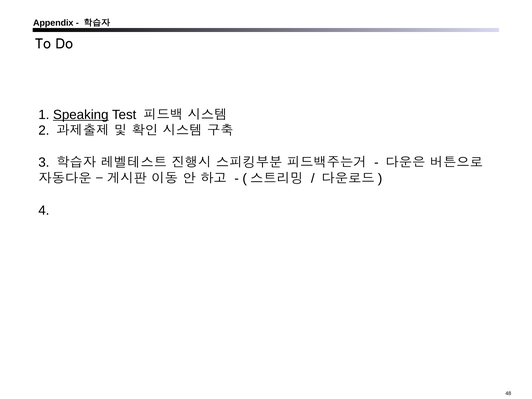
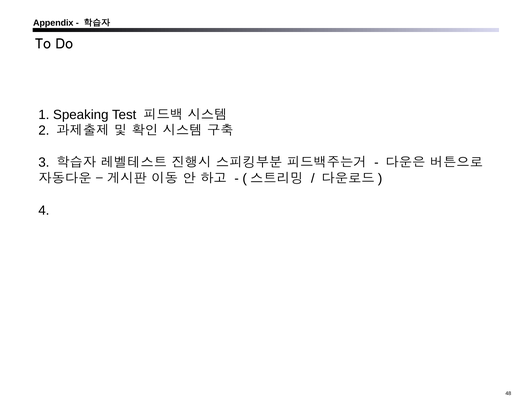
Speaking underline: present -> none (81, 115)
